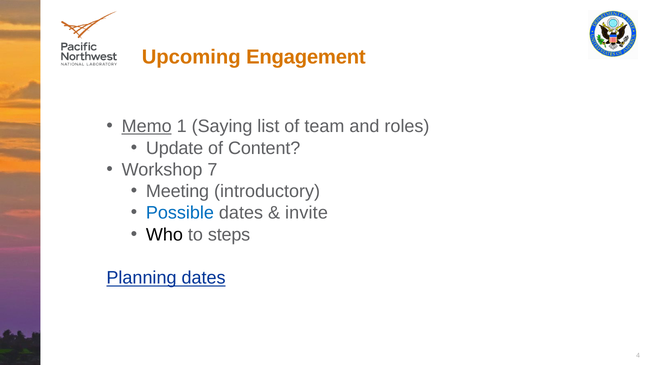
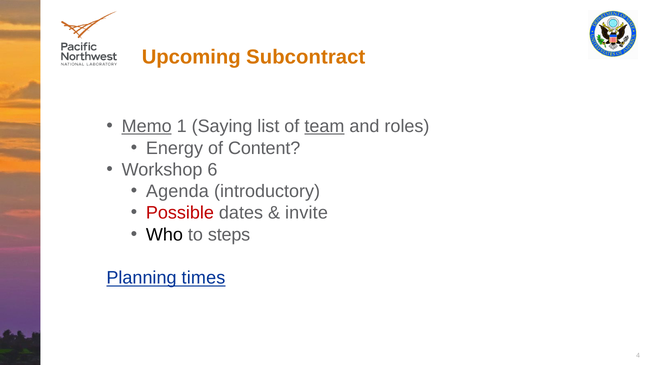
Engagement: Engagement -> Subcontract (306, 57)
team underline: none -> present (324, 126)
Update: Update -> Energy (174, 148)
7: 7 -> 6 (212, 169)
Meeting: Meeting -> Agenda (177, 191)
Possible colour: blue -> red (180, 213)
Planning dates: dates -> times (203, 277)
